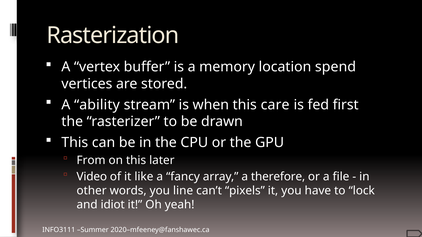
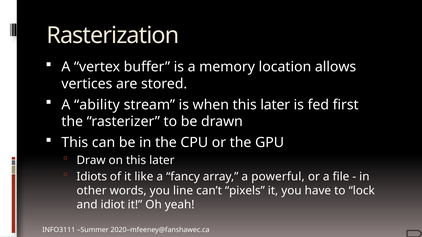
spend: spend -> allows (336, 67)
when this care: care -> later (275, 105)
From: From -> Draw (91, 160)
Video: Video -> Idiots (92, 177)
therefore: therefore -> powerful (278, 177)
